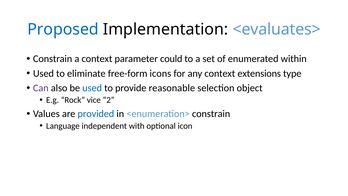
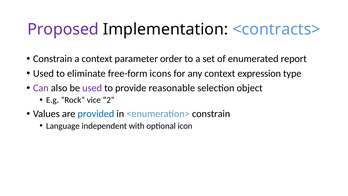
Proposed colour: blue -> purple (63, 29)
<evaluates>: <evaluates> -> <contracts> (277, 29)
could: could -> order (171, 59)
within: within -> report (294, 59)
extensions: extensions -> expression (259, 73)
used colour: blue -> purple (92, 88)
